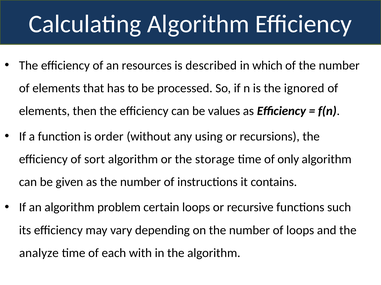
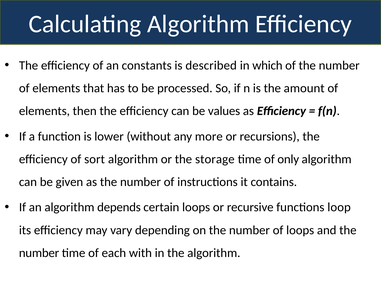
resources: resources -> constants (147, 66)
ignored: ignored -> amount (304, 88)
order: order -> lower (109, 137)
using: using -> more (209, 137)
problem: problem -> depends (119, 208)
such: such -> loop (339, 208)
analyze: analyze -> number (39, 254)
